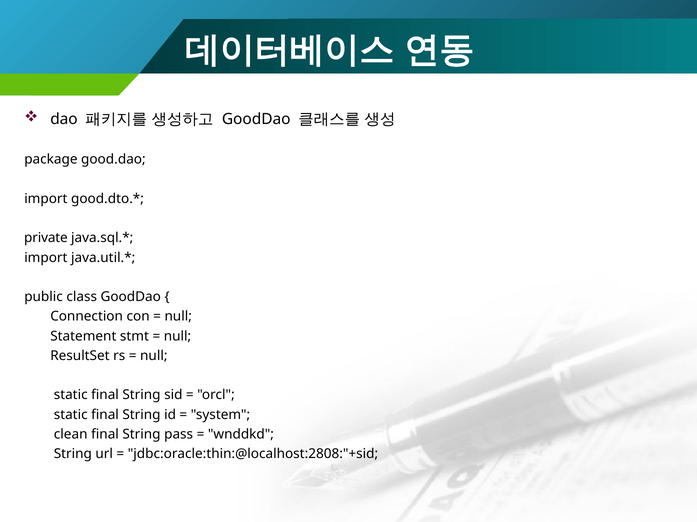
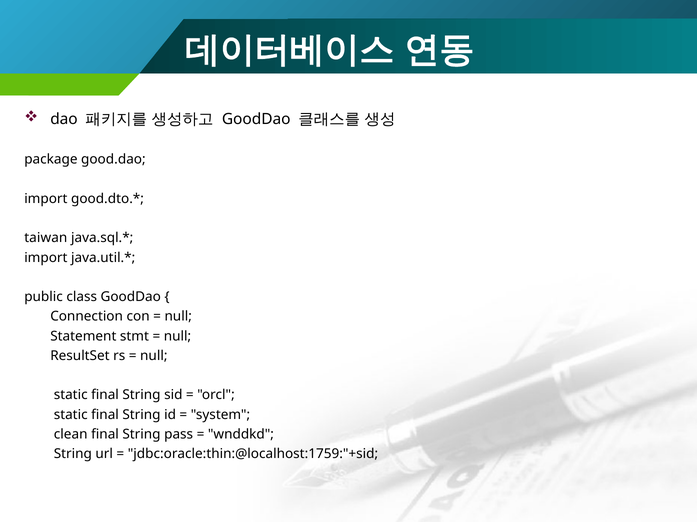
private: private -> taiwan (46, 238)
jdbc:oracle:thin:@localhost:2808:"+sid: jdbc:oracle:thin:@localhost:2808:"+sid -> jdbc:oracle:thin:@localhost:1759:"+sid (253, 454)
